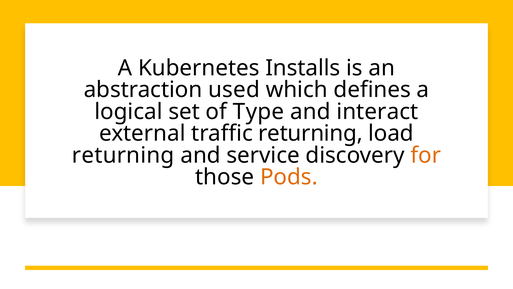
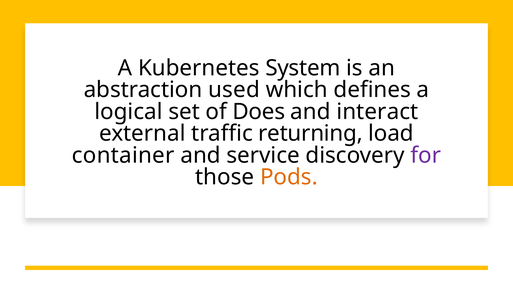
Installs: Installs -> System (303, 68)
Type: Type -> Does (259, 112)
returning: returning -> container (123, 155)
for colour: orange -> purple (426, 155)
